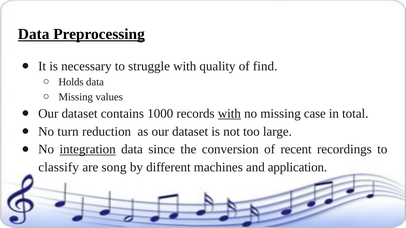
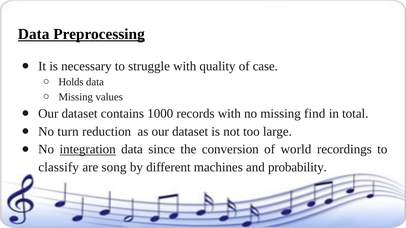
find: find -> case (265, 66)
with underline: present -> none (229, 114)
case: case -> find (315, 114)
recent: recent -> world (296, 150)
application: application -> probability (297, 168)
